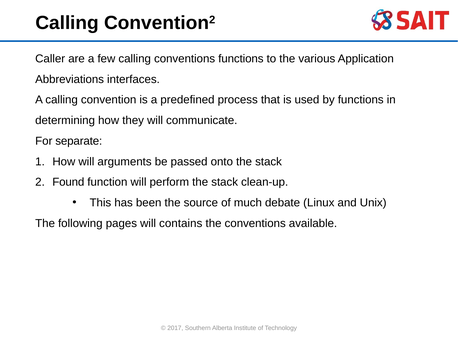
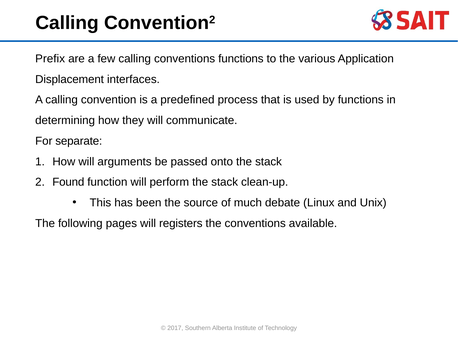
Caller: Caller -> Prefix (50, 59)
Abbreviations: Abbreviations -> Displacement (70, 79)
contains: contains -> registers (181, 224)
